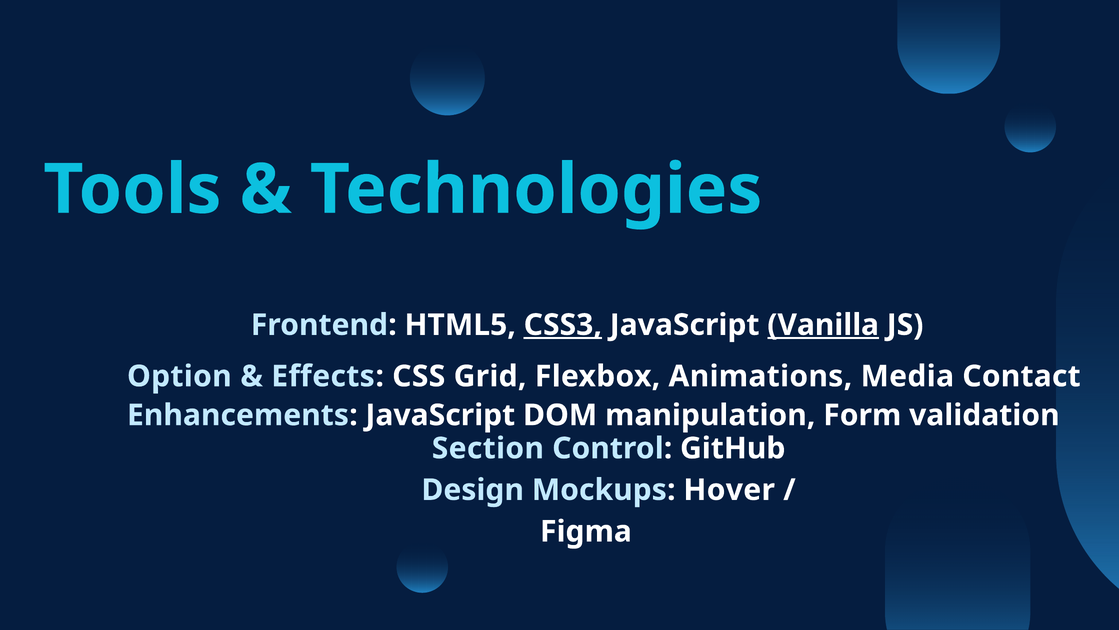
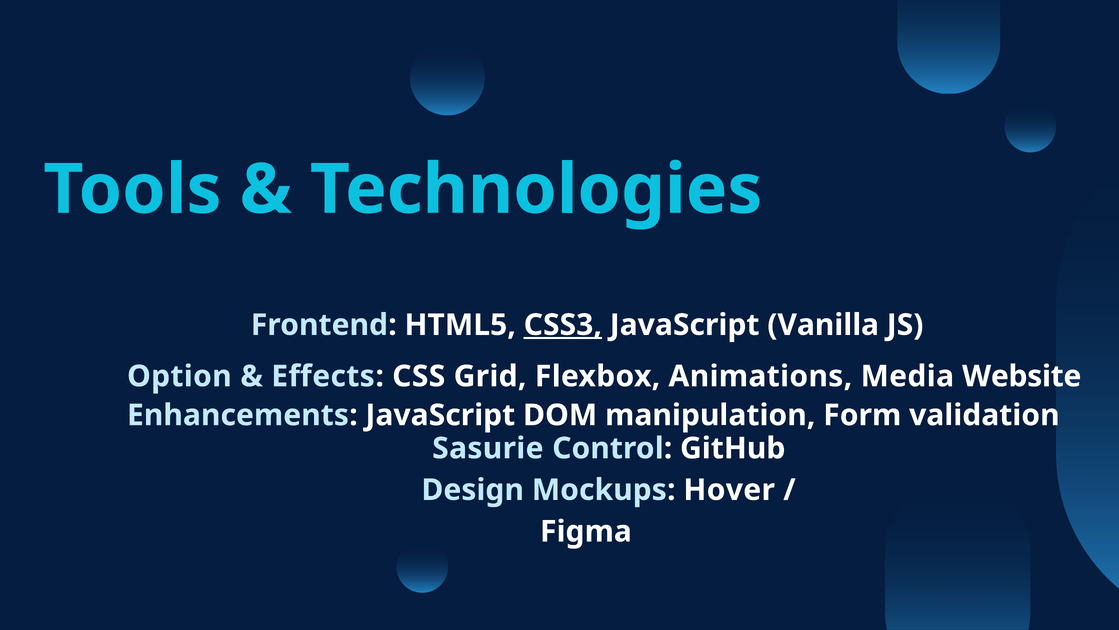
Vanilla underline: present -> none (823, 325)
Contact: Contact -> Website (1022, 376)
Section: Section -> Sasurie (488, 448)
